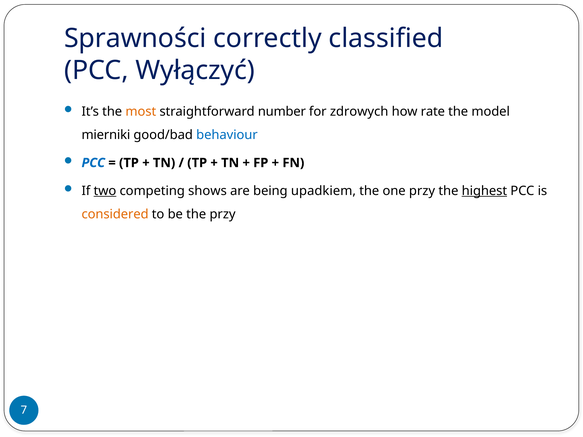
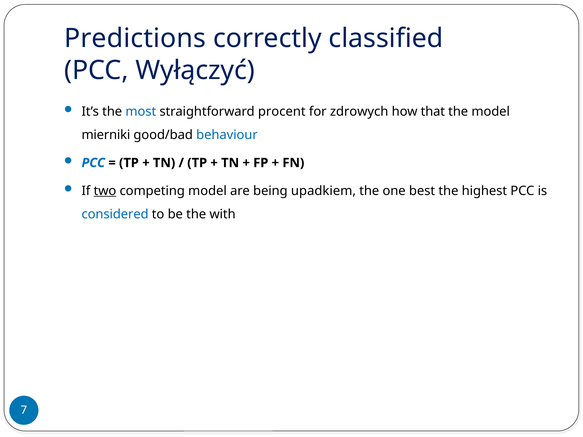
Sprawności: Sprawności -> Predictions (135, 38)
most colour: orange -> blue (141, 112)
number: number -> procent (282, 112)
rate: rate -> that (433, 112)
competing shows: shows -> model (207, 191)
one przy: przy -> best (422, 191)
highest underline: present -> none (484, 191)
considered colour: orange -> blue (115, 214)
the przy: przy -> with (223, 214)
